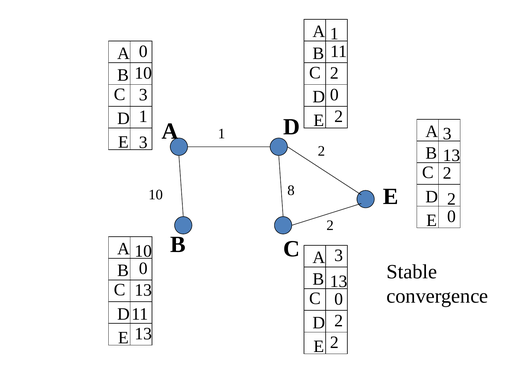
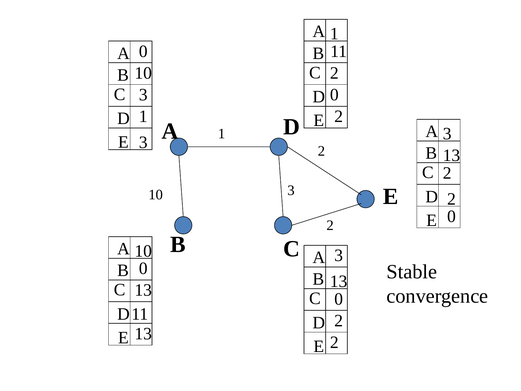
10 8: 8 -> 3 (291, 190)
